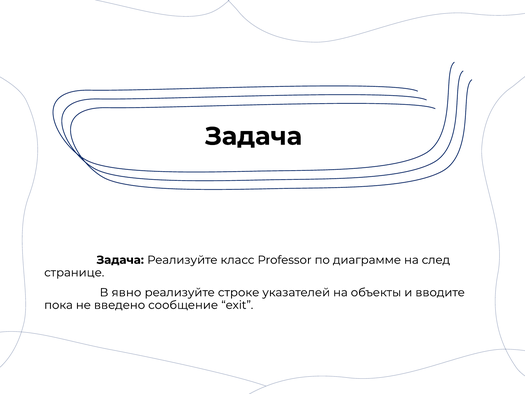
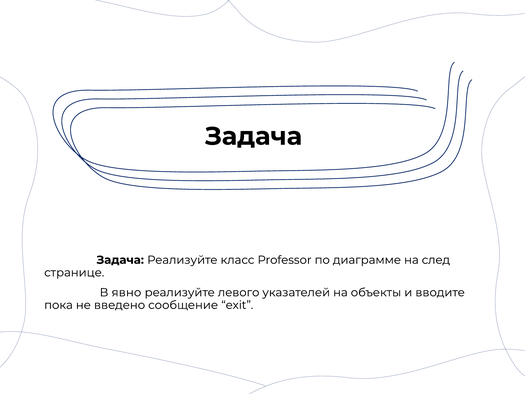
строке: строке -> левого (239, 292)
